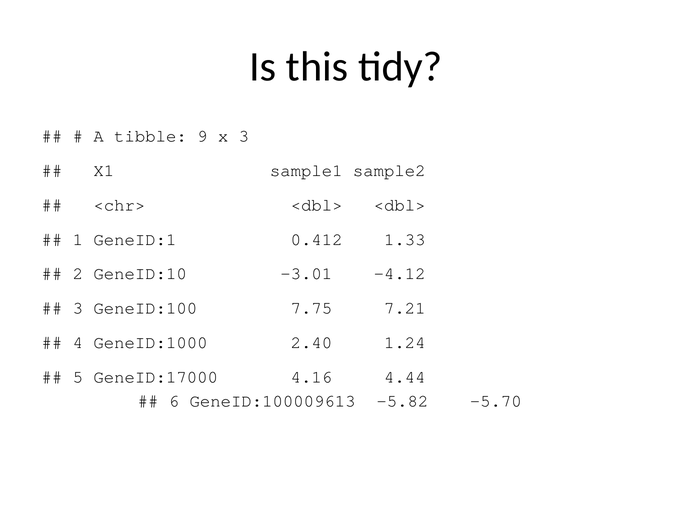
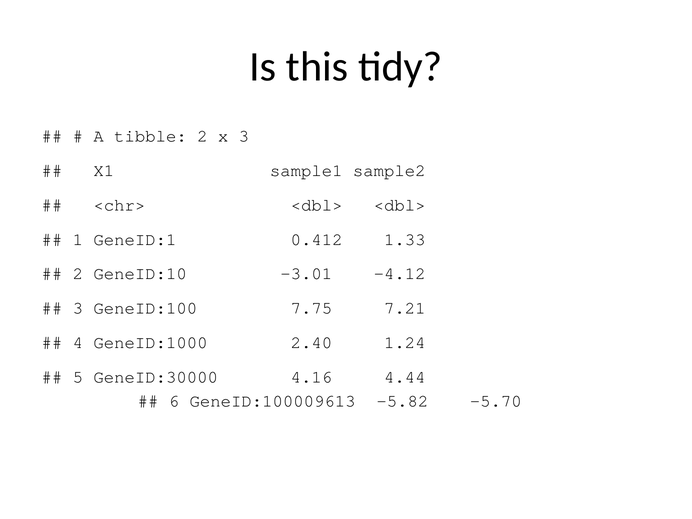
tibble 9: 9 -> 2 (202, 136)
GeneID:17000: GeneID:17000 -> GeneID:30000 (156, 377)
